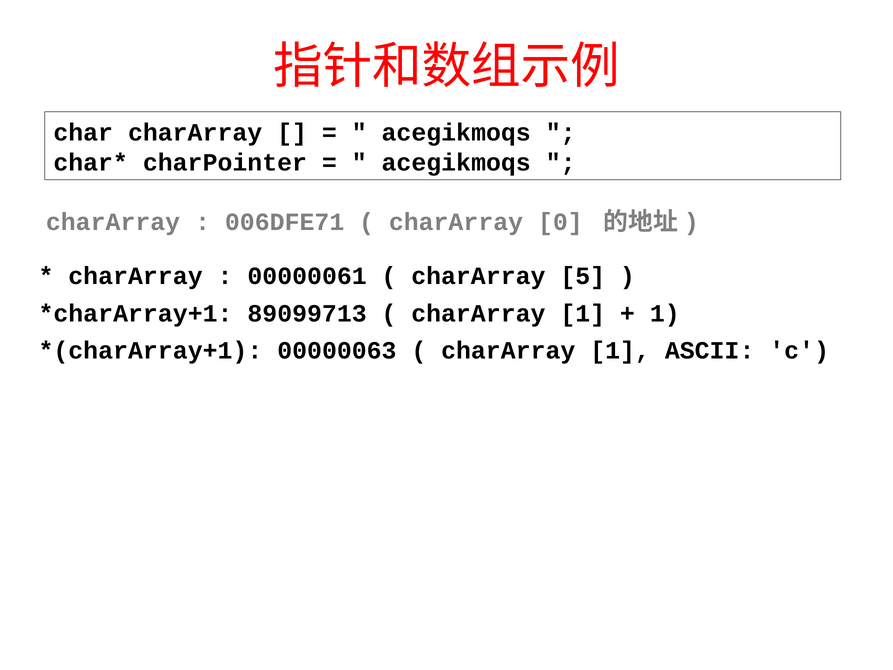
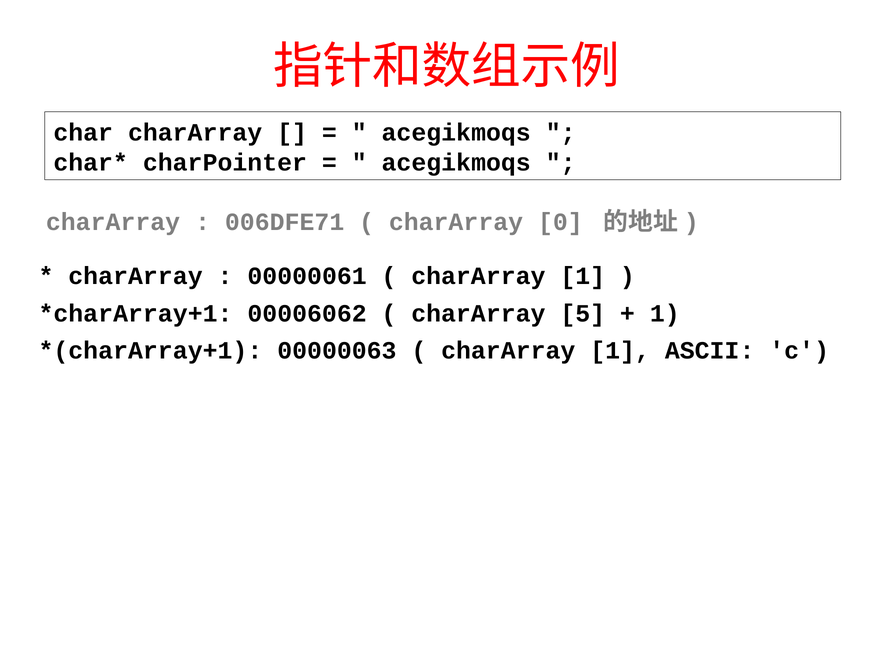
5: 5 -> 1 (583, 276)
89099713: 89099713 -> 00006062 (307, 313)
1: 1 -> 5 (583, 313)
